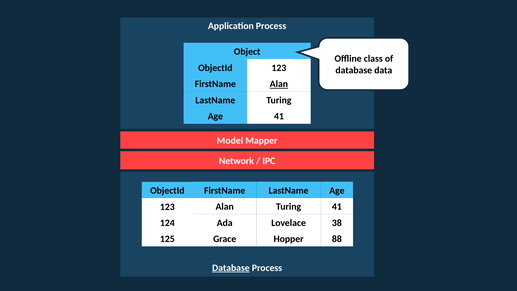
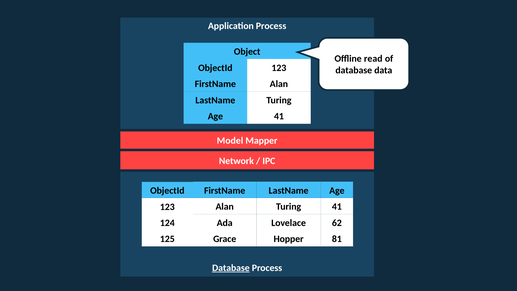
class: class -> read (373, 59)
Alan underline: present -> none (279, 84)
38: 38 -> 62 (337, 223)
88: 88 -> 81 (337, 239)
